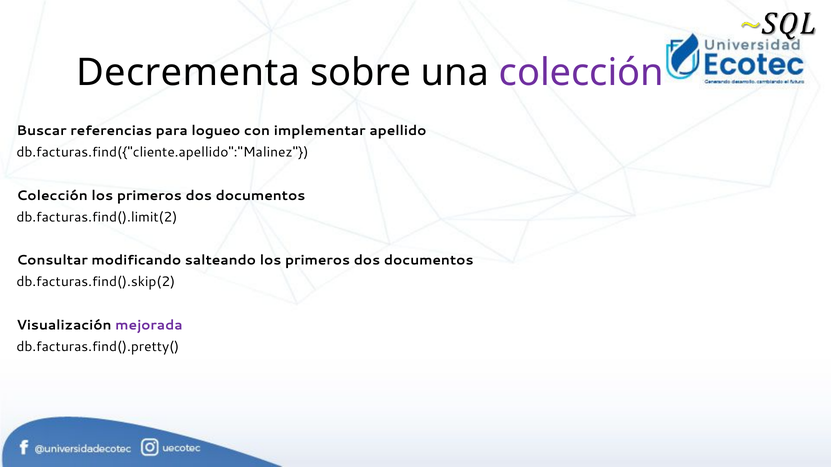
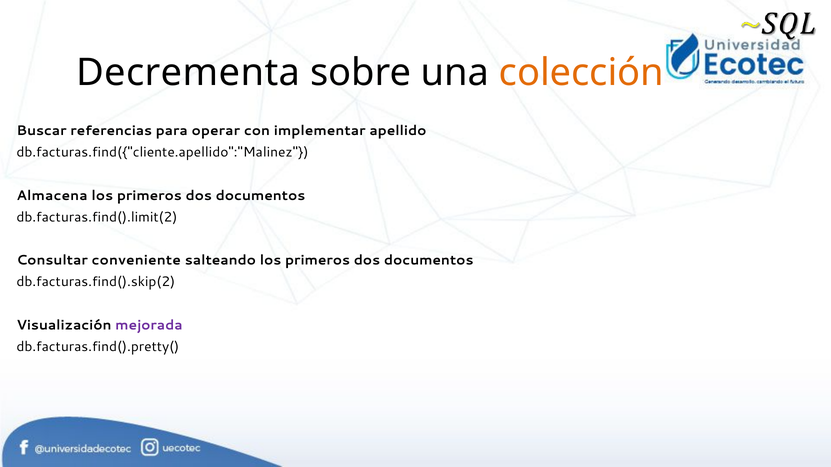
colección colour: purple -> orange (581, 73)
logueo: logueo -> operar (216, 131)
Colección: Colección -> Almacena (52, 196)
modificando: modificando -> conveniente (136, 261)
